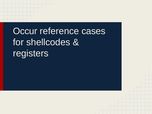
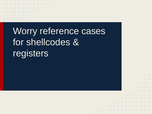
Occur: Occur -> Worry (25, 31)
